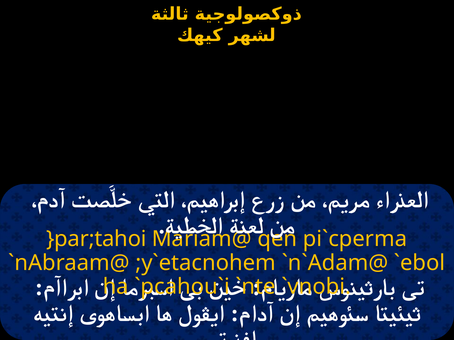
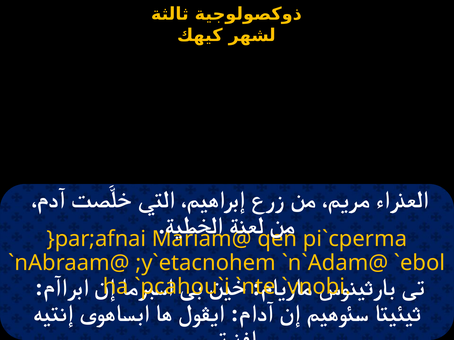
}par;tahoi: }par;tahoi -> }par;afnai (96, 239)
